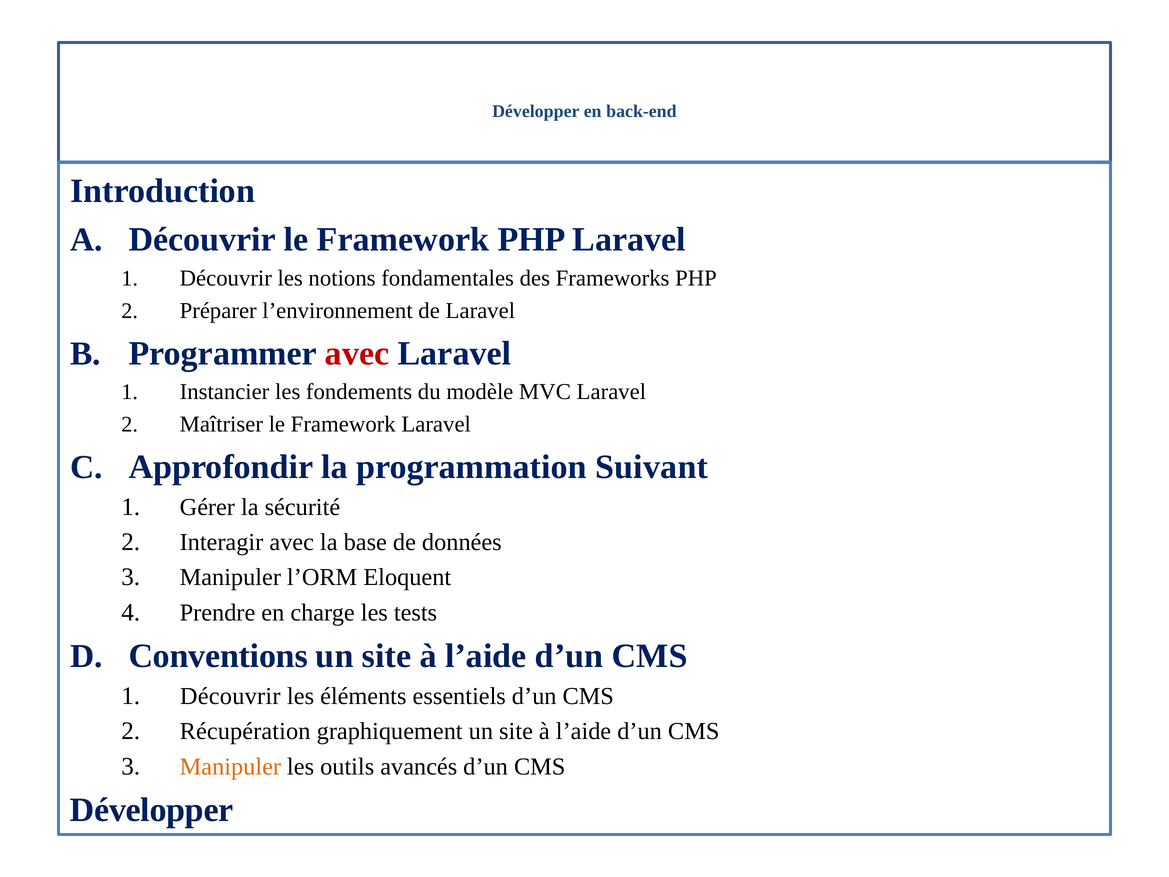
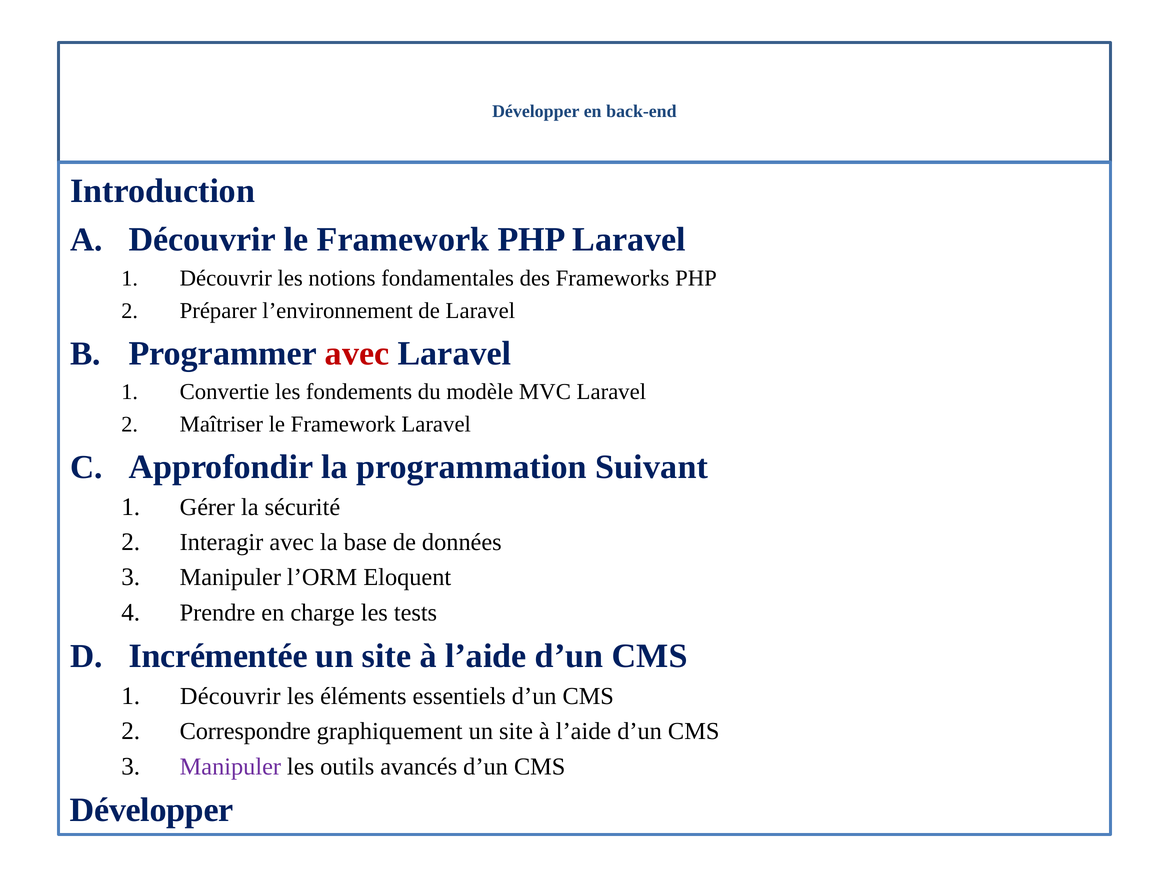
Instancier: Instancier -> Convertie (225, 392)
Conventions: Conventions -> Incrémentée (218, 656)
Récupération: Récupération -> Correspondre (245, 731)
Manipuler colour: orange -> purple (230, 766)
